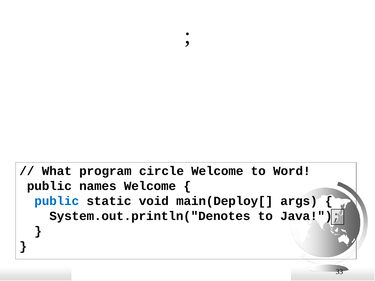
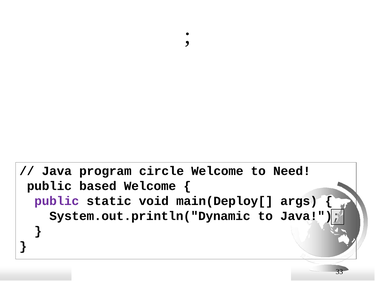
What: What -> Java (57, 171)
Word: Word -> Need (292, 171)
names: names -> based (98, 186)
public colour: blue -> purple (57, 201)
System.out.println("Denotes: System.out.println("Denotes -> System.out.println("Dynamic (150, 216)
